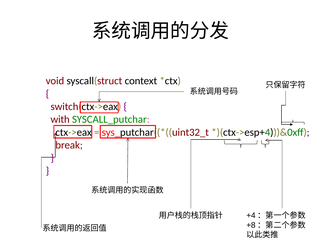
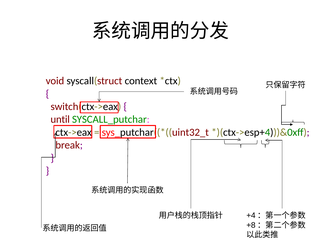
with: with -> until (60, 119)
